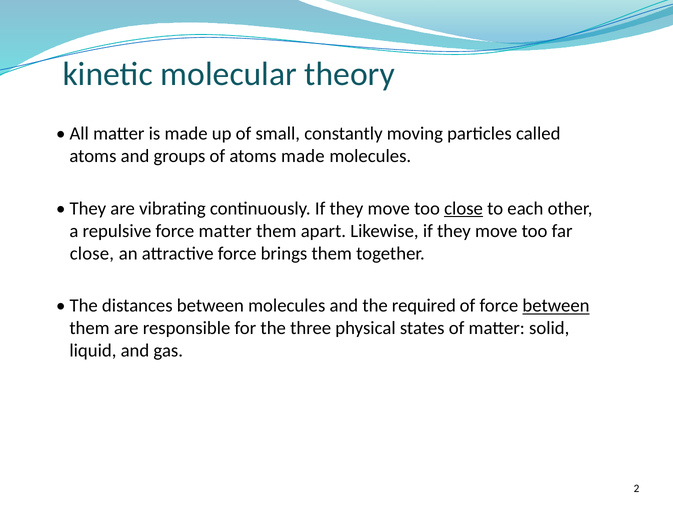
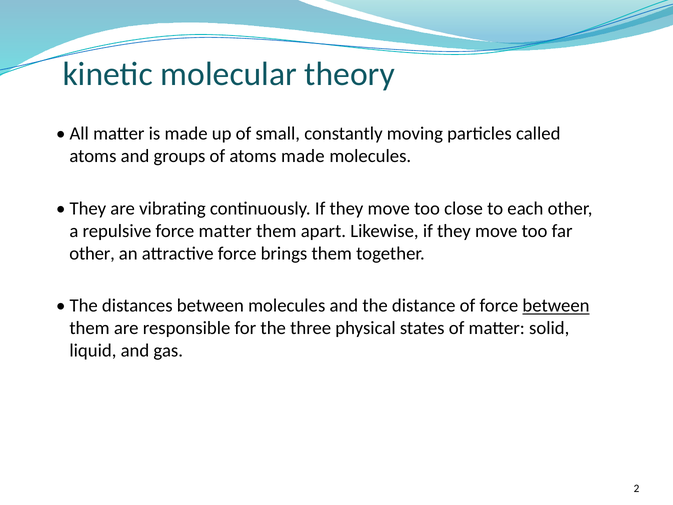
close underline: present -> none (464, 208)
close: close -> other (92, 253)
required: required -> distance (424, 306)
